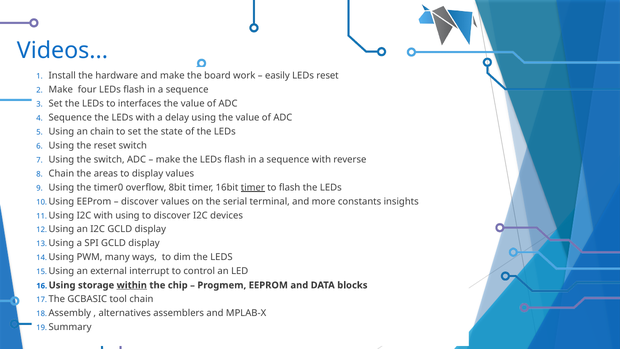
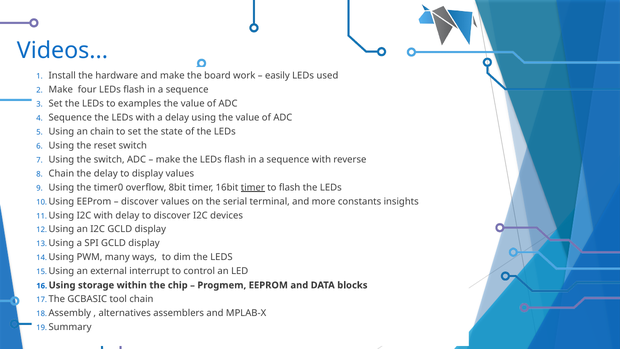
LEDs reset: reset -> used (327, 76)
interfaces: interfaces -> examples (140, 104)
the areas: areas -> delay (106, 173)
with using: using -> delay (127, 215)
within underline: present -> none (132, 285)
